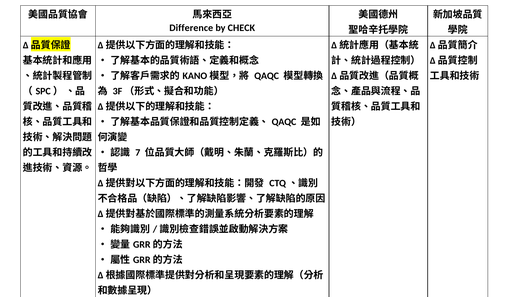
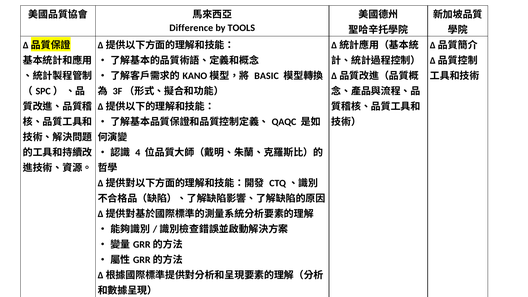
CHECK: CHECK -> TOOLS (241, 28)
QAQC: QAQC -> BASIC (267, 76)
7: 7 -> 4 (138, 153)
